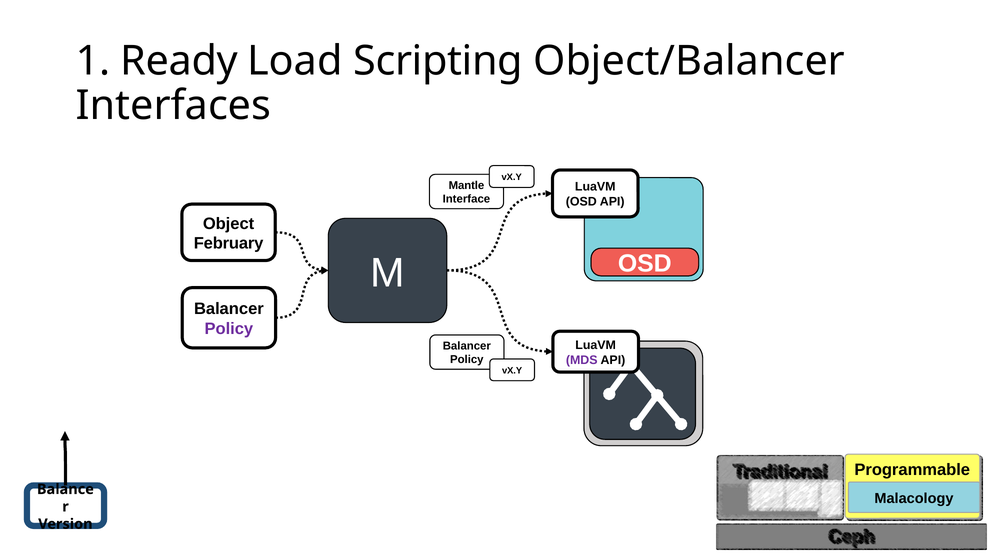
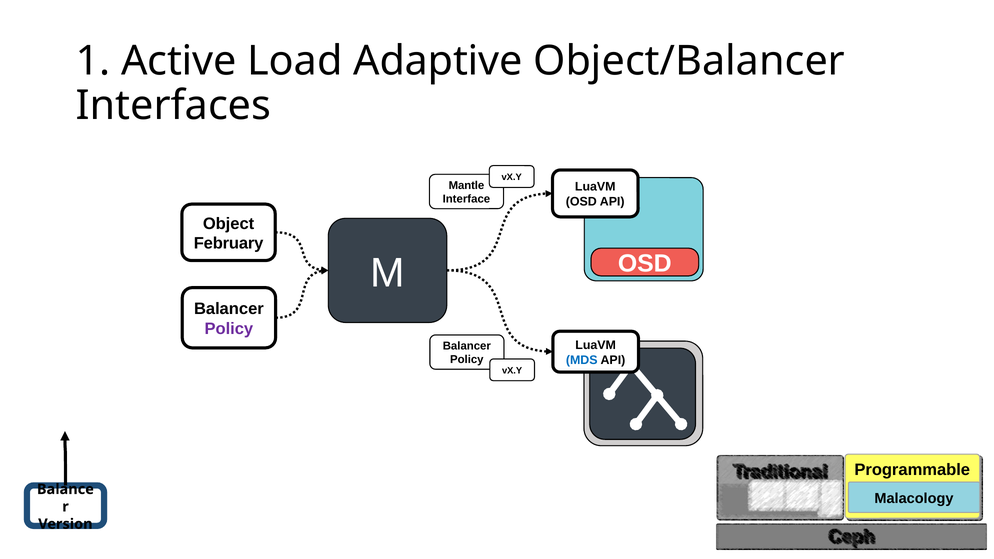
Ready: Ready -> Active (179, 61)
Scripting: Scripting -> Adaptive (438, 61)
MDS colour: purple -> blue (582, 360)
